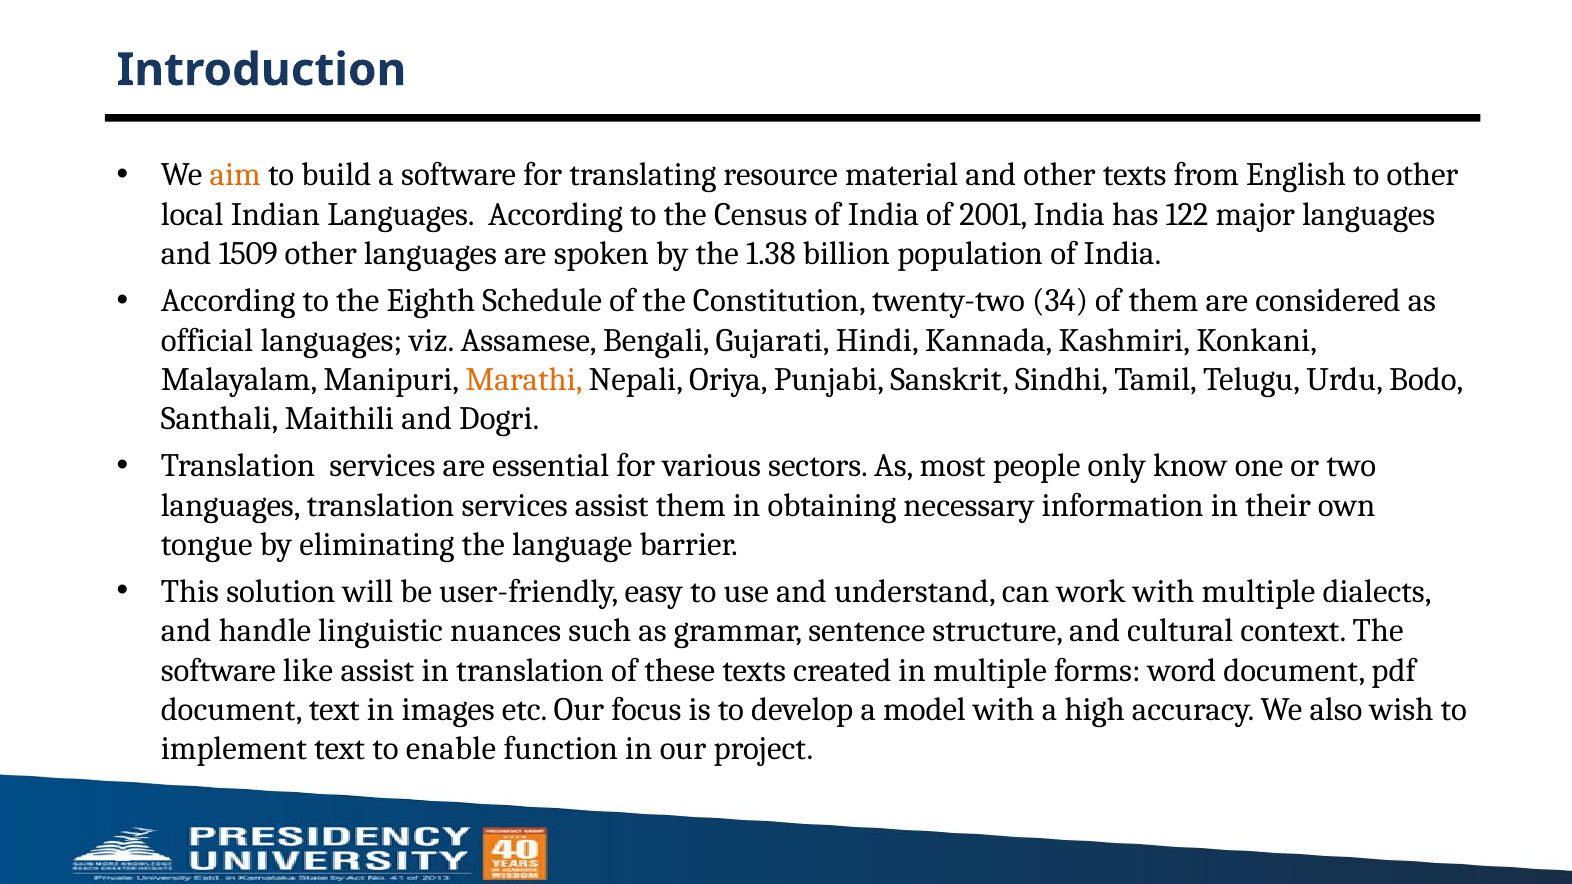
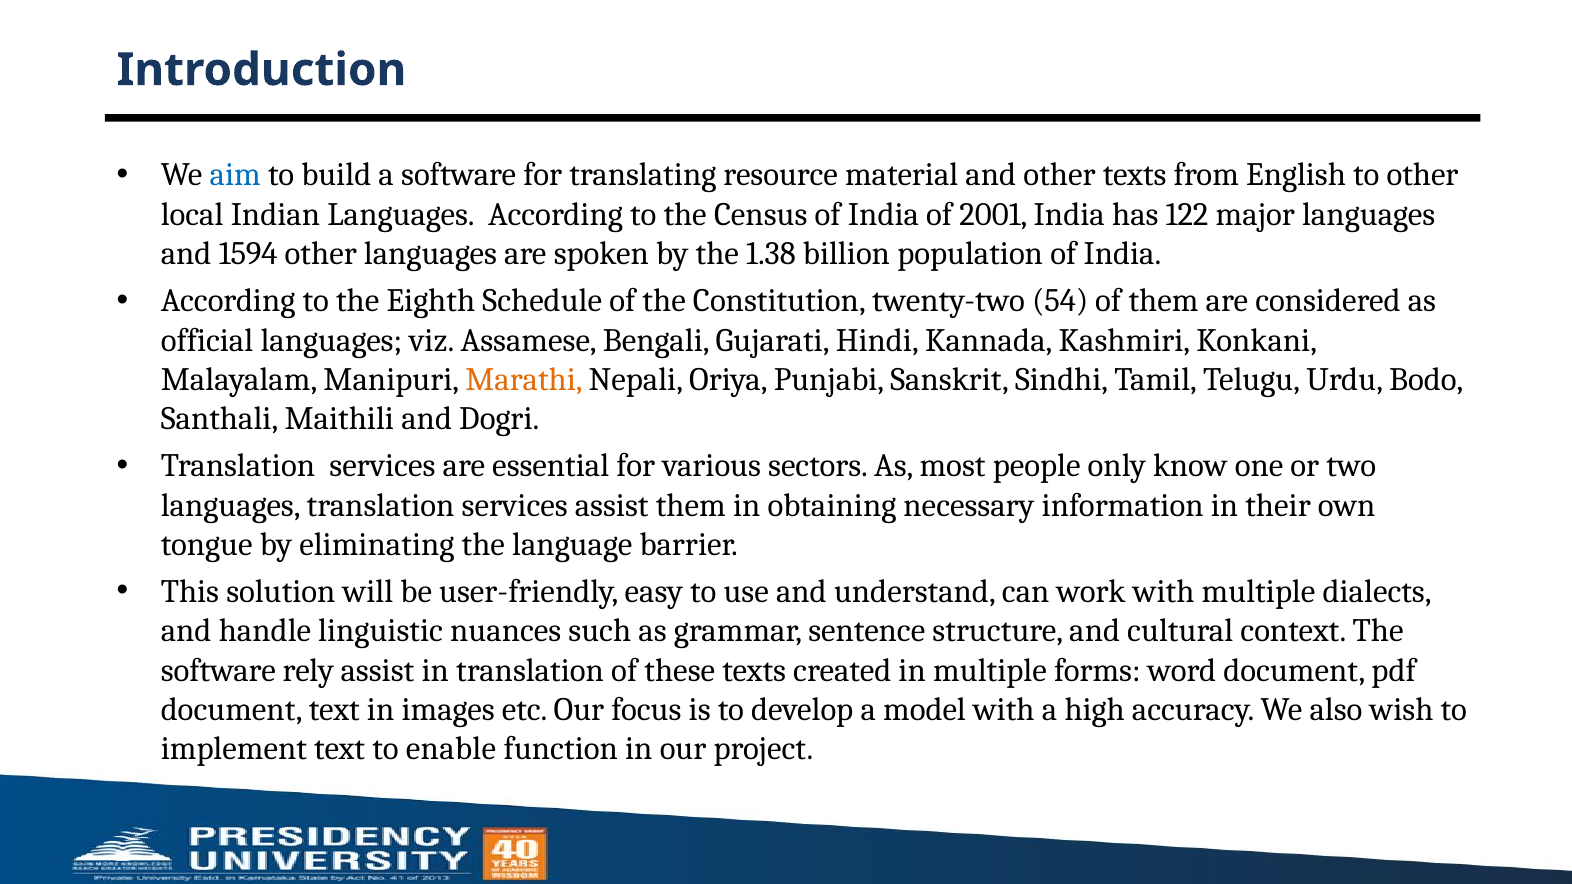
aim colour: orange -> blue (235, 175)
1509: 1509 -> 1594 (248, 254)
34: 34 -> 54 (1060, 301)
like: like -> rely (308, 671)
